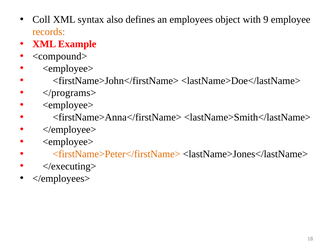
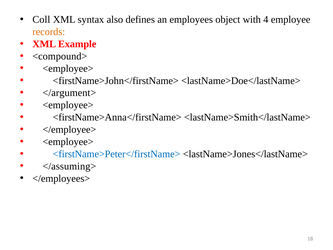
9: 9 -> 4 (266, 20)
</programs>: </programs> -> </argument> (69, 93)
<firstName>Peter</firstName> colour: orange -> blue (117, 154)
</executing>: </executing> -> </assuming> (69, 166)
